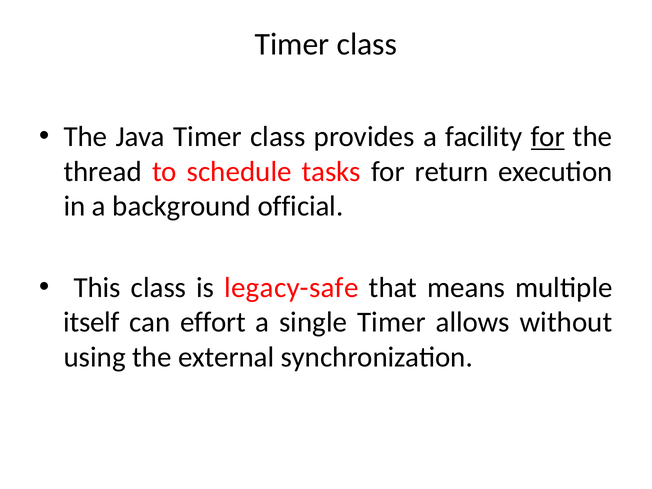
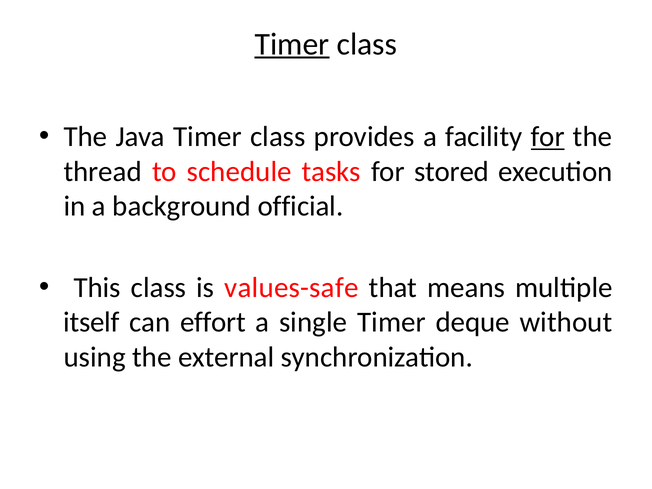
Timer underline: none -> present (292, 44)
return: return -> stored (452, 172)
legacy-safe: legacy-safe -> values-safe (291, 288)
allows: allows -> deque (473, 322)
